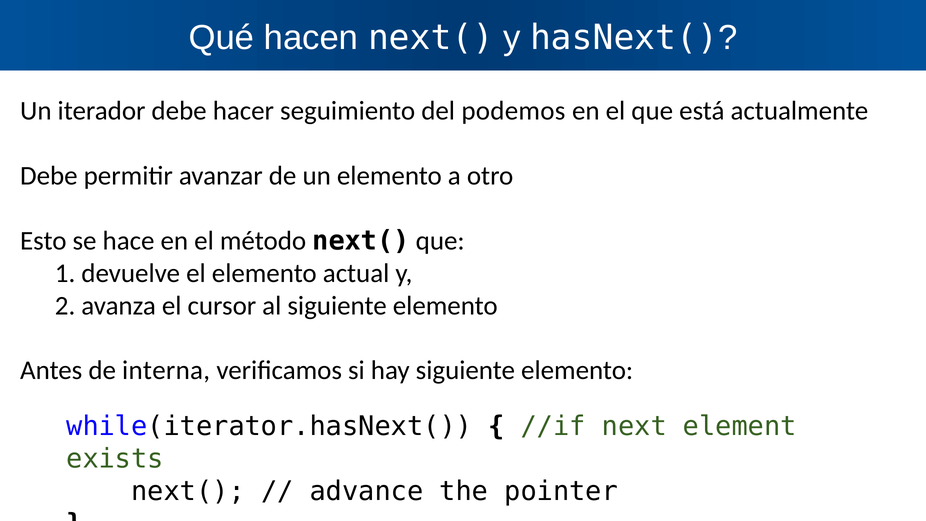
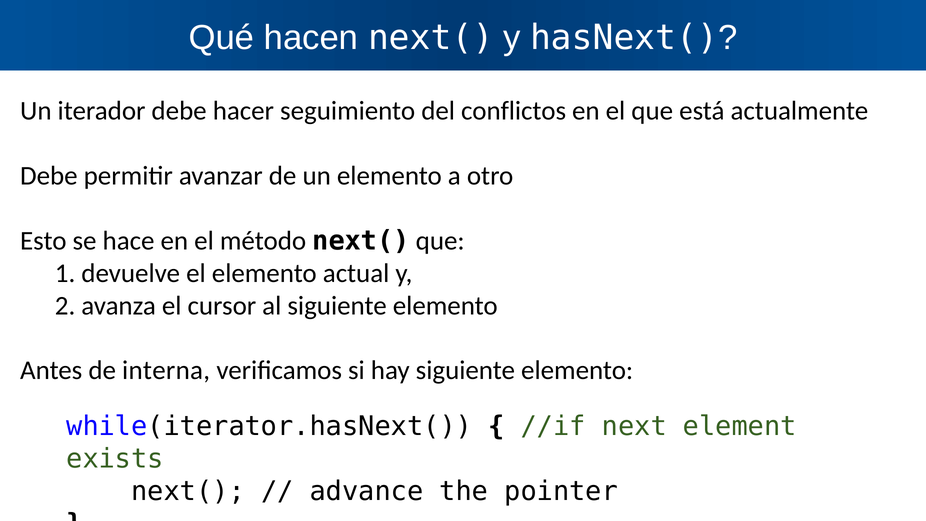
podemos: podemos -> conflictos (514, 111)
